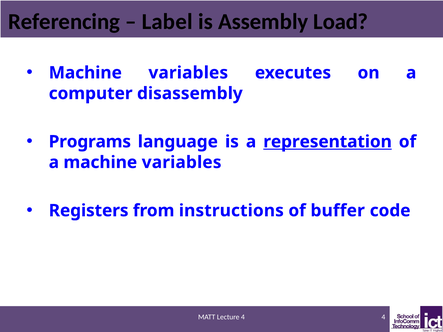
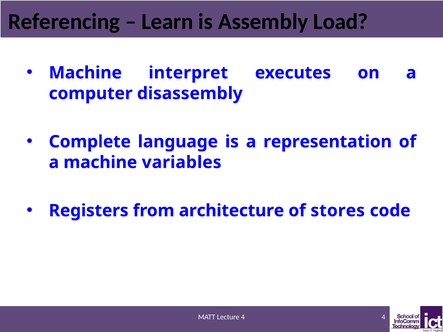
Label: Label -> Learn (167, 22)
variables: variables -> interpret (188, 73)
Programs: Programs -> Complete (90, 142)
representation underline: present -> none (328, 142)
instructions: instructions -> architecture (231, 211)
buffer: buffer -> stores (338, 211)
